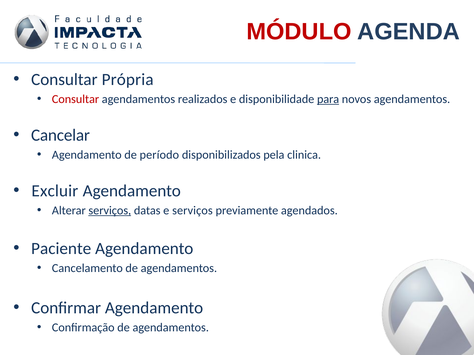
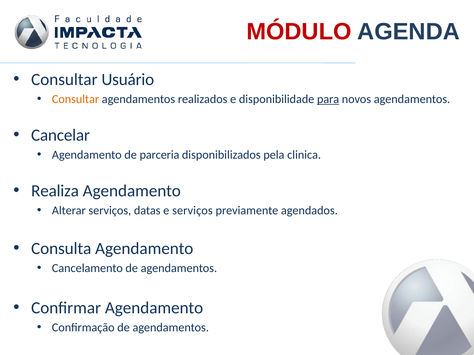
Própria: Própria -> Usuário (128, 80)
Consultar colour: red -> orange (76, 99)
período: período -> parceria (159, 155)
Excluir: Excluir -> Realiza (55, 191)
serviços underline: present -> none (110, 211)
Paciente: Paciente -> Consulta (61, 249)
